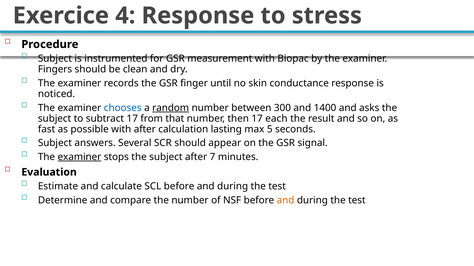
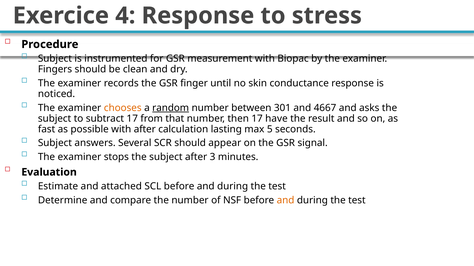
chooses colour: blue -> orange (123, 108)
300: 300 -> 301 (282, 108)
1400: 1400 -> 4667 (325, 108)
each: each -> have (276, 119)
examiner underline: present -> none (79, 157)
7: 7 -> 3 (213, 157)
calculate: calculate -> attached (121, 187)
